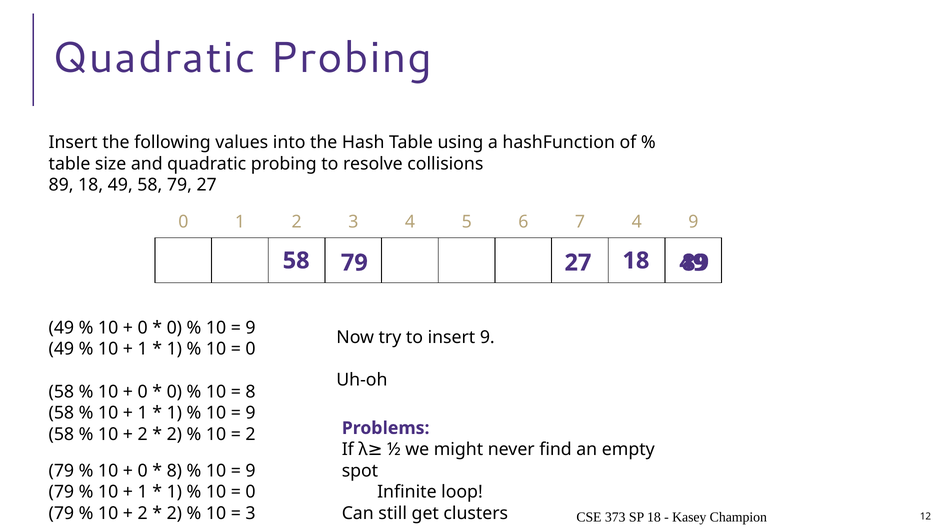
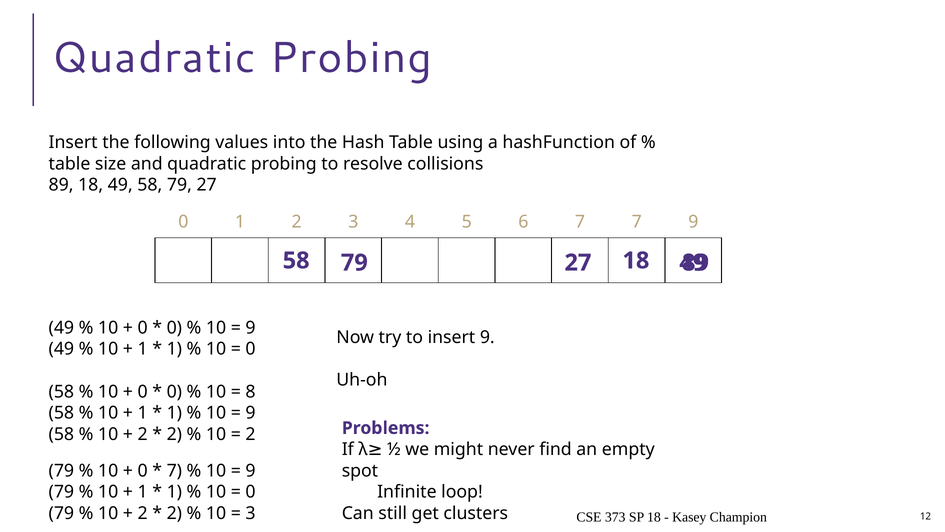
7 4: 4 -> 7 (637, 222)
8: 8 -> 7 (174, 470)
